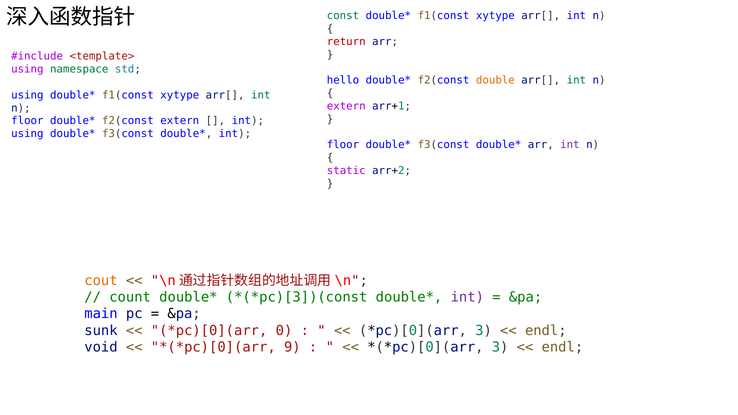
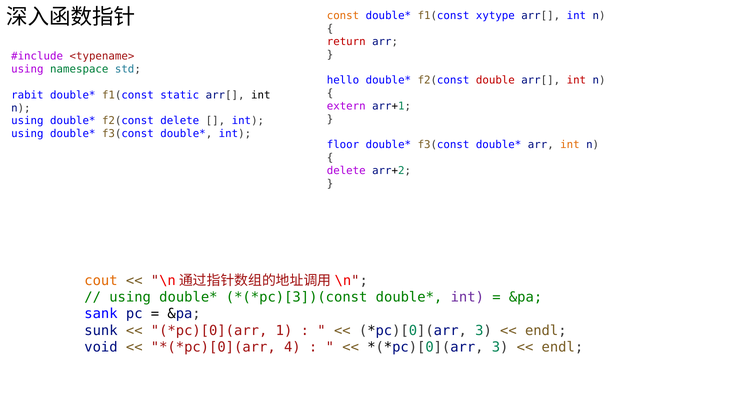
const colour: green -> orange (343, 16)
<template>: <template> -> <typename> (102, 56)
double colour: orange -> red (495, 80)
int colour: green -> red (576, 80)
using: using -> rabit (27, 95)
xytype: xytype -> static (180, 95)
int colour: green -> black (261, 95)
floor: floor -> using (27, 121)
f2(const extern: extern -> delete (180, 121)
int colour: purple -> orange (570, 145)
static: static -> delete (346, 171)
count: count -> using (130, 297)
main: main -> sank (101, 314)
0: 0 -> 1 (284, 331)
9: 9 -> 4 (292, 347)
